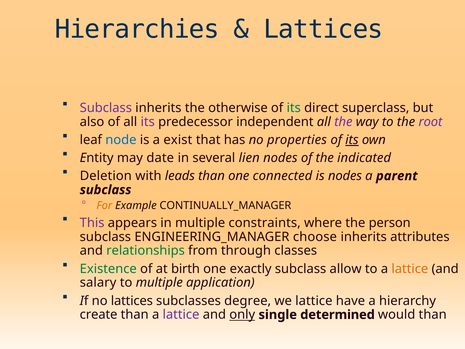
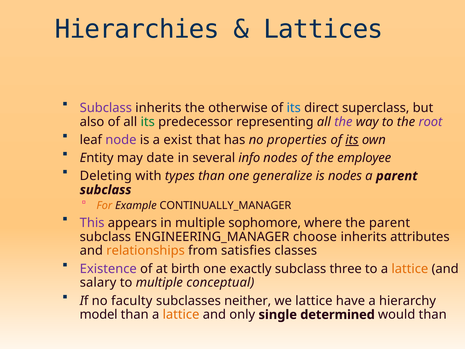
its colour: green -> blue (294, 108)
its colour: purple -> green (148, 122)
independent: independent -> representing (275, 122)
node colour: blue -> purple (121, 140)
lien: lien -> info (249, 158)
indicated: indicated -> employee (364, 158)
Deletion: Deletion -> Deleting (106, 176)
leads: leads -> types (180, 176)
connected: connected -> generalize (283, 176)
constraints: constraints -> sophomore (265, 223)
the person: person -> parent (390, 223)
relationships colour: green -> orange (146, 251)
through: through -> satisfies (246, 251)
Existence colour: green -> purple (108, 269)
allow: allow -> three (346, 269)
application: application -> conceptual (220, 283)
no lattices: lattices -> faculty (132, 301)
degree: degree -> neither (248, 301)
create: create -> model (99, 314)
lattice colour: purple -> orange (181, 314)
only underline: present -> none (242, 314)
